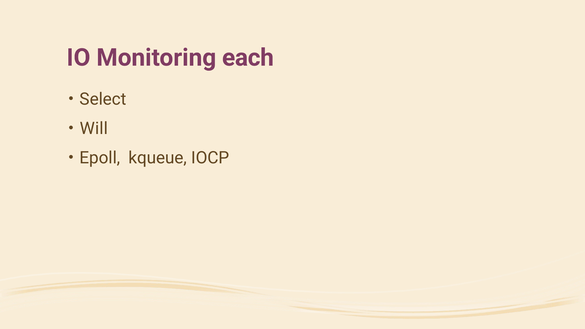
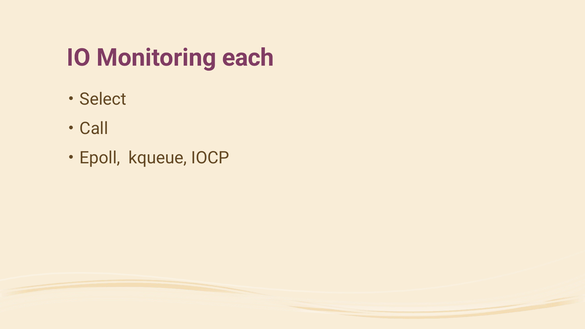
Will: Will -> Call (94, 128)
